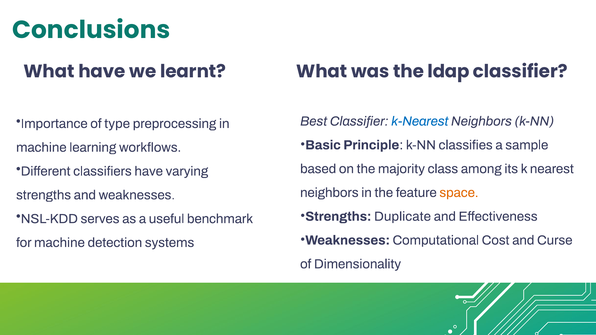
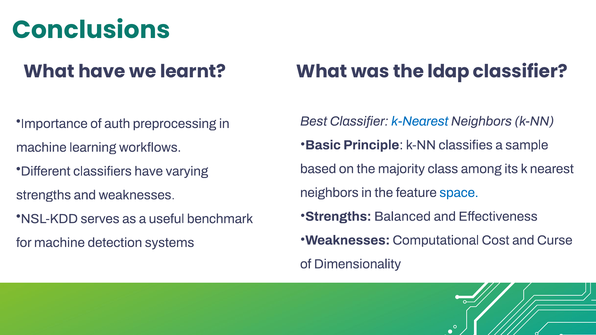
type: type -> auth (117, 124)
space colour: orange -> blue (459, 193)
Duplicate: Duplicate -> Balanced (403, 217)
